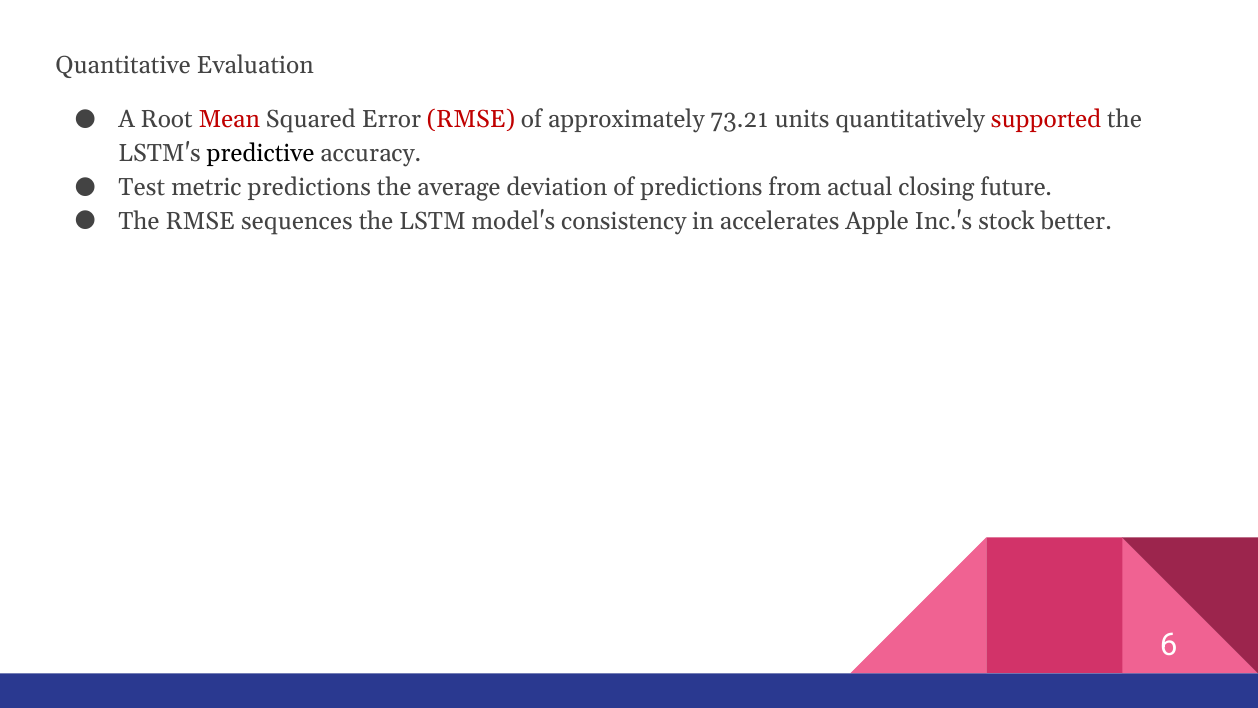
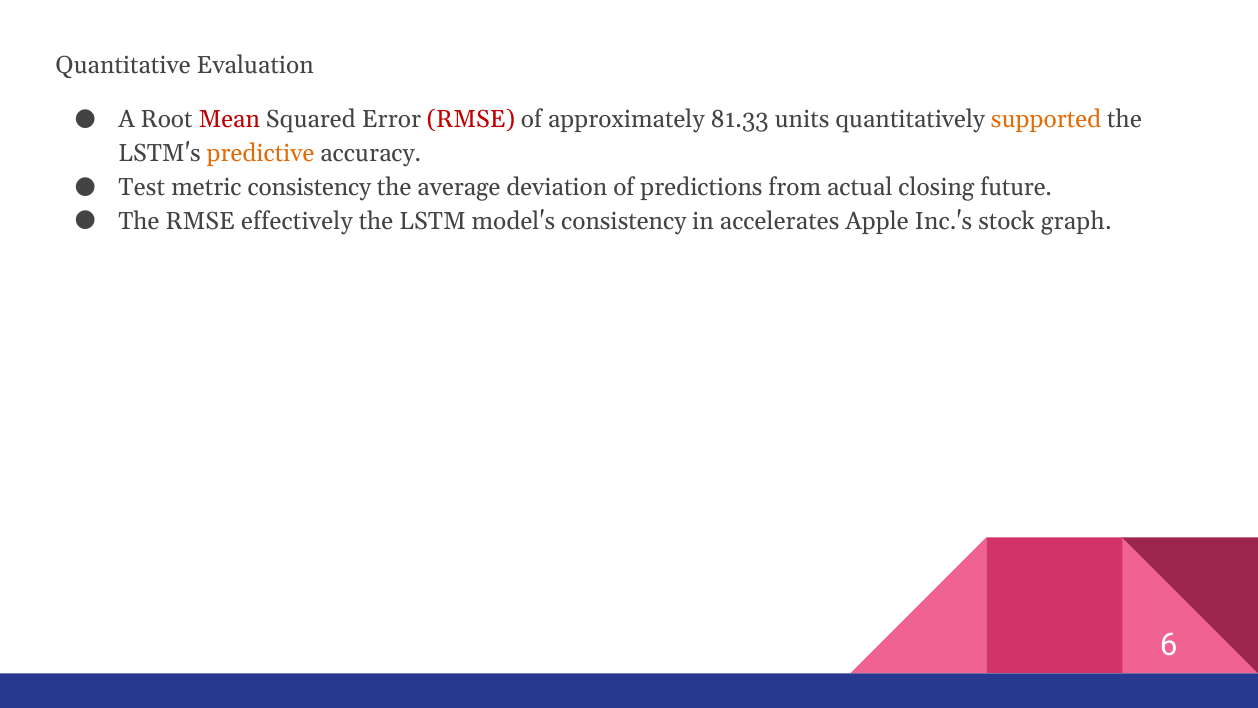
73.21: 73.21 -> 81.33 (739, 120)
supported colour: red -> orange (1046, 120)
predictive colour: black -> orange (260, 154)
metric predictions: predictions -> consistency (309, 188)
sequences: sequences -> effectively (297, 221)
better: better -> graph (1076, 221)
